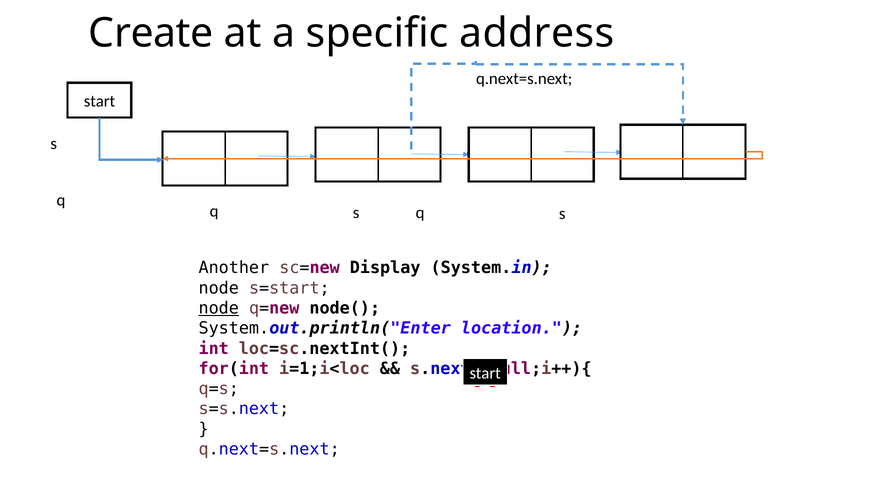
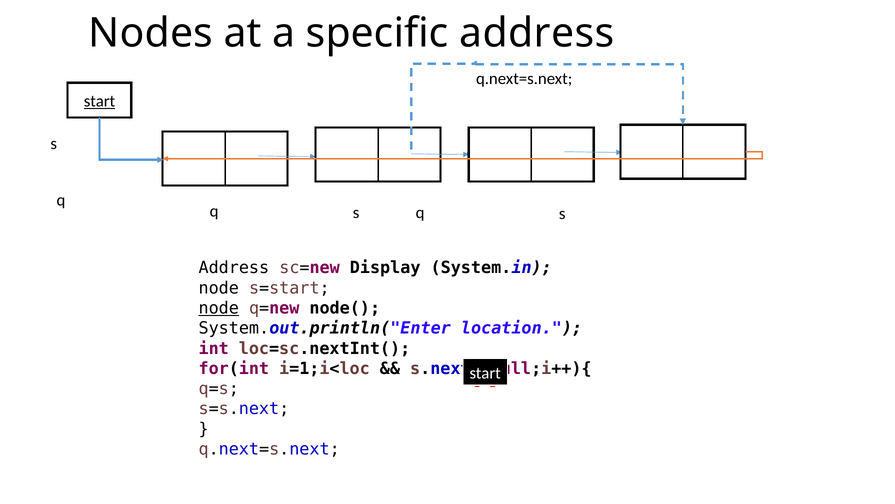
Create: Create -> Nodes (151, 33)
start underline: none -> present (99, 101)
Another: Another -> Address (234, 268)
